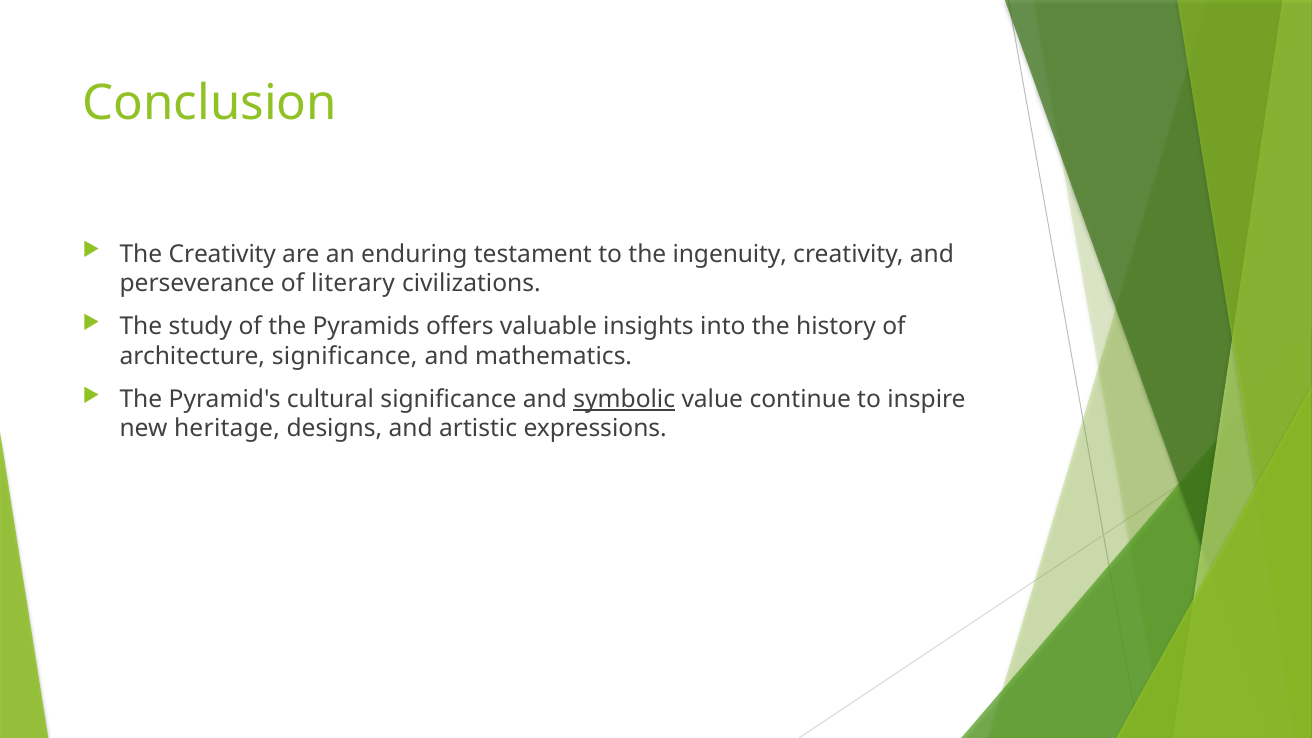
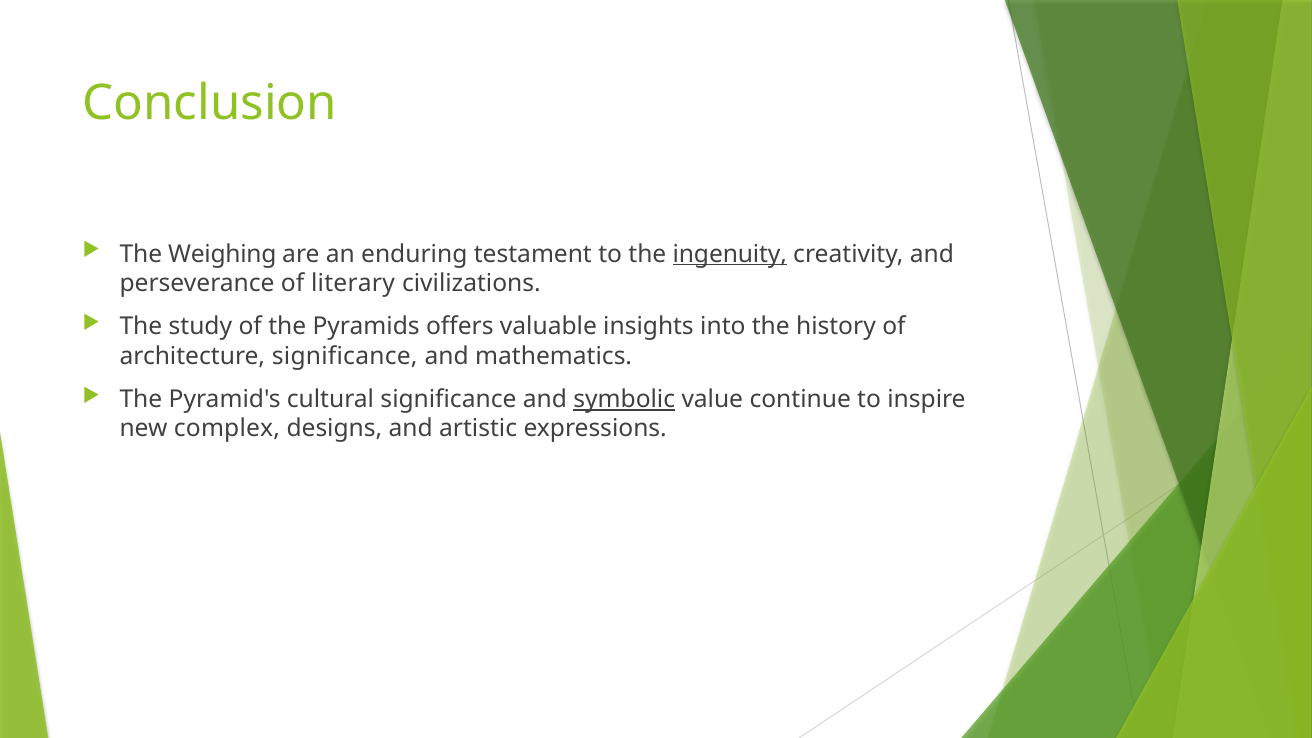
The Creativity: Creativity -> Weighing (222, 254)
ingenuity underline: none -> present (730, 254)
heritage: heritage -> complex (227, 429)
